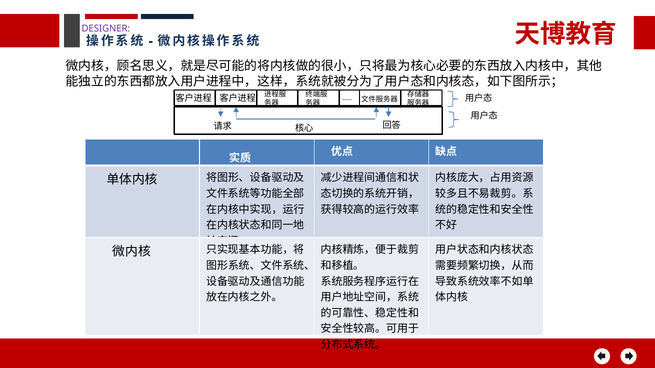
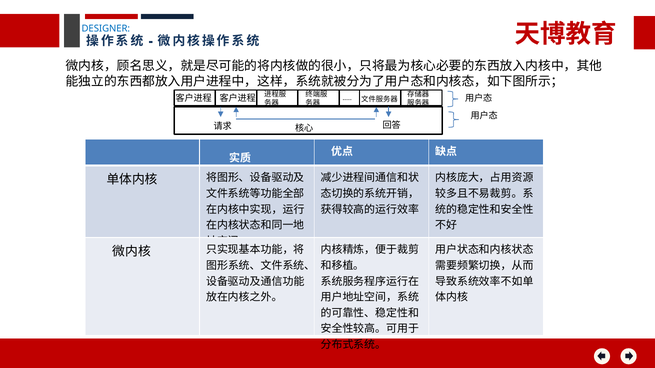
DESIGNER colour: purple -> blue (106, 29)
